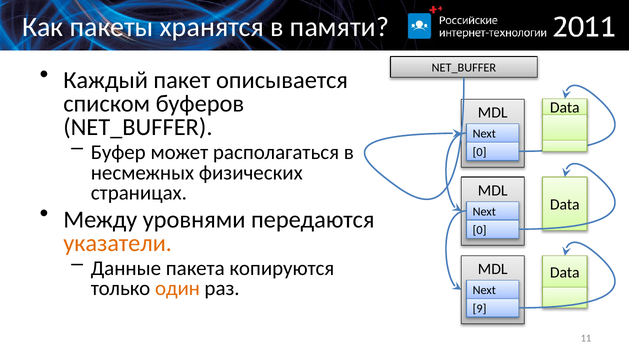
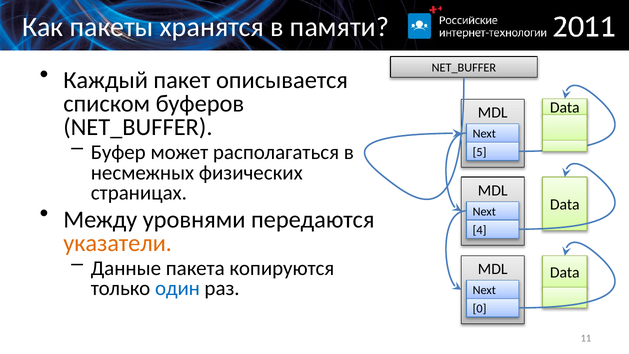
0: 0 -> 5 (480, 152)
0: 0 -> 4 (480, 230)
один colour: orange -> blue (177, 288)
9: 9 -> 0 (480, 309)
